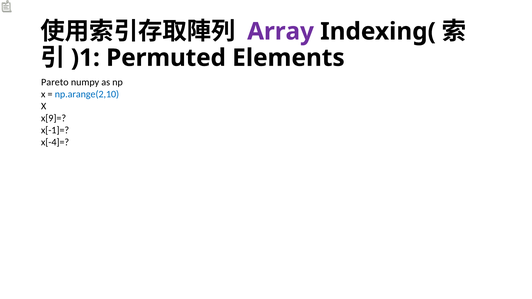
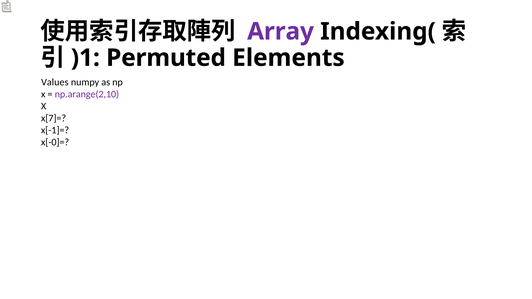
Pareto: Pareto -> Values (55, 82)
np.arange(2,10 colour: blue -> purple (87, 94)
x[9]=: x[9]= -> x[7]= (54, 118)
x[-4]=: x[-4]= -> x[-0]= (55, 142)
